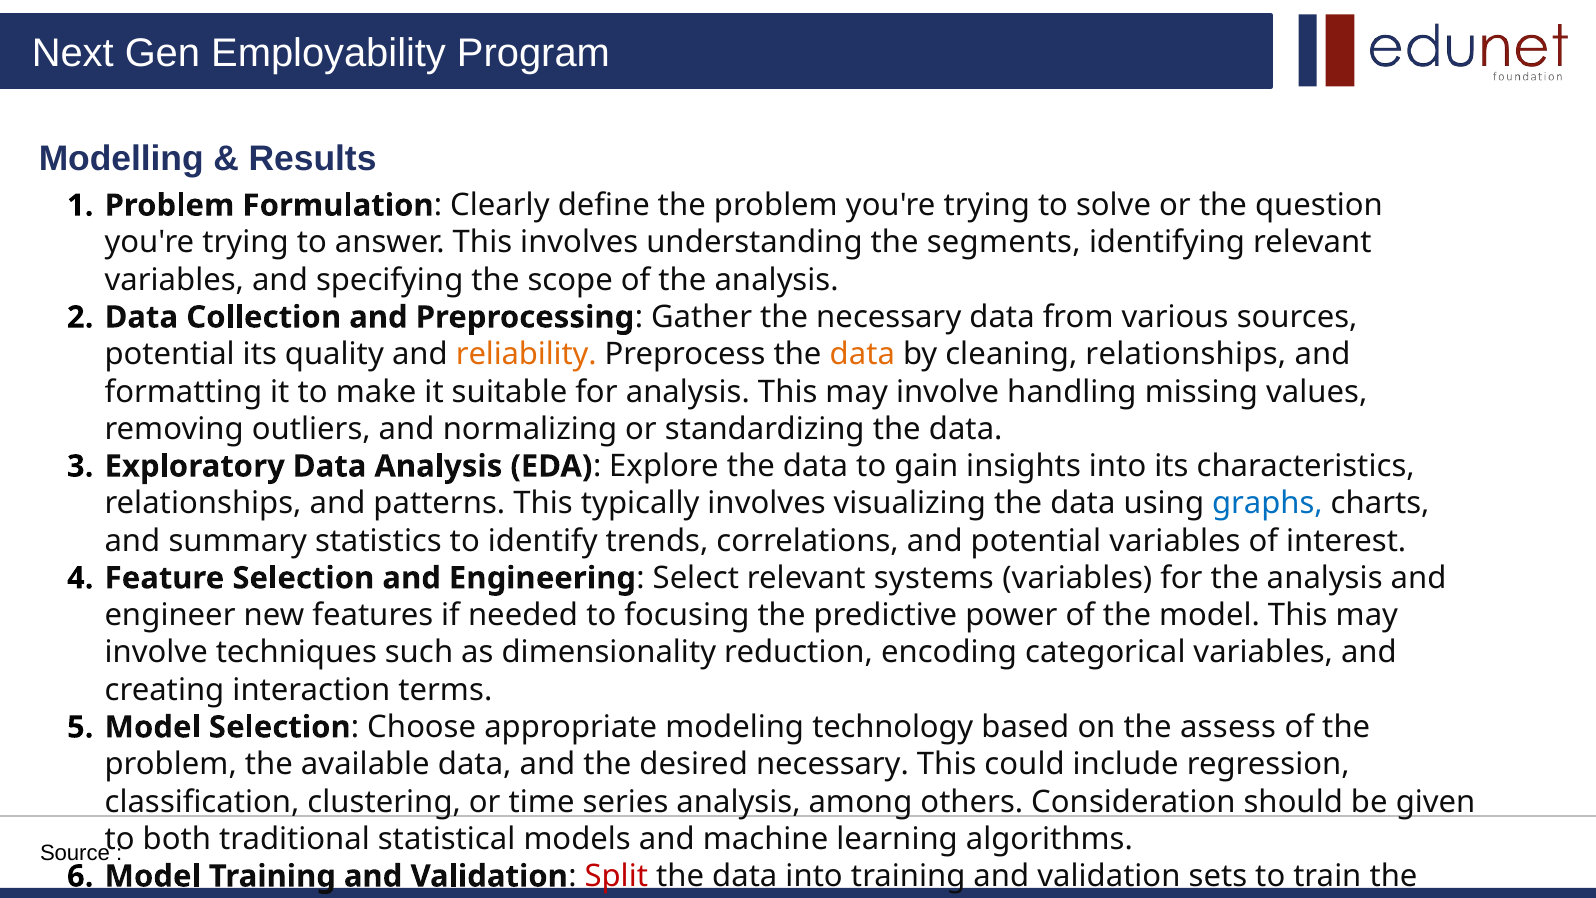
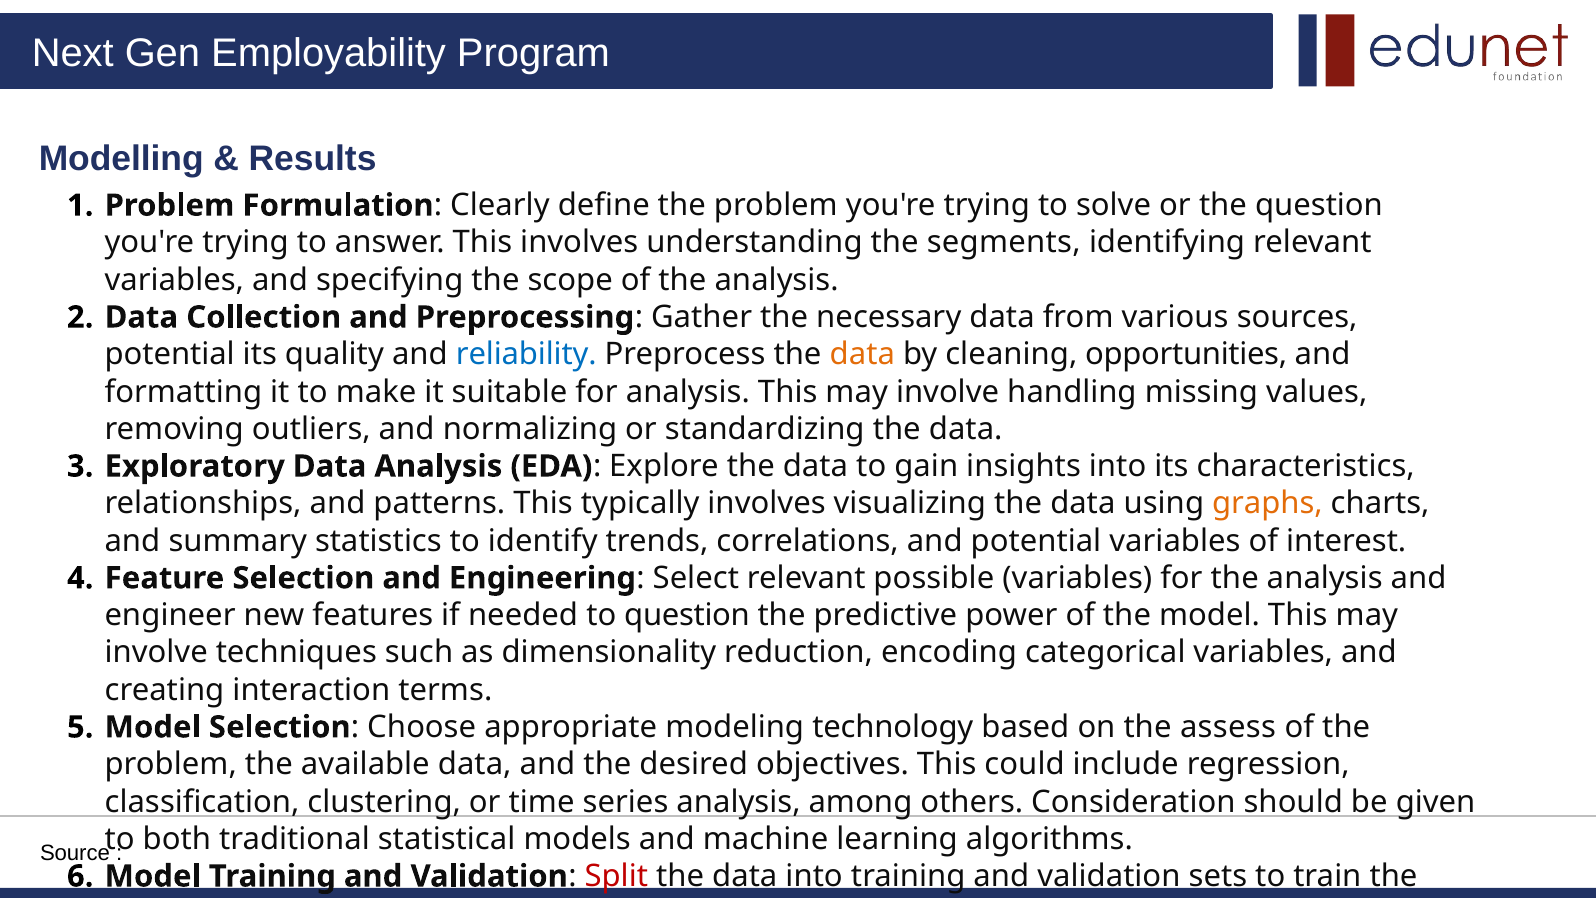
reliability colour: orange -> blue (526, 354)
cleaning relationships: relationships -> opportunities (1186, 354)
graphs colour: blue -> orange (1267, 503)
systems: systems -> possible (934, 578)
to focusing: focusing -> question (687, 615)
desired necessary: necessary -> objectives (833, 764)
